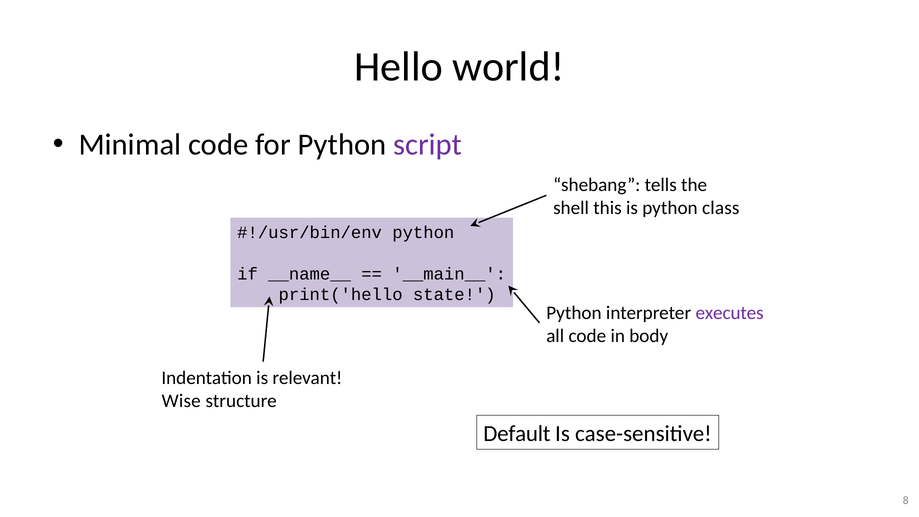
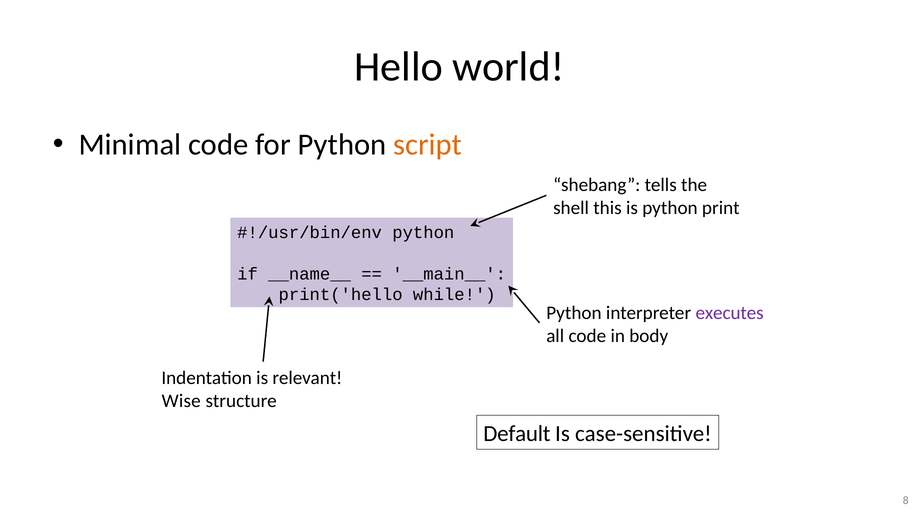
script colour: purple -> orange (428, 145)
class: class -> print (721, 208)
state: state -> while (454, 295)
